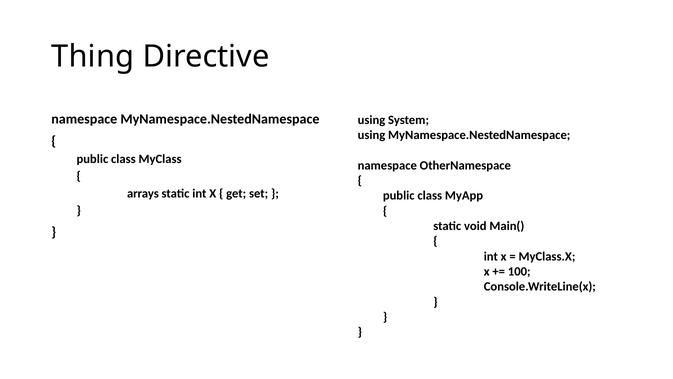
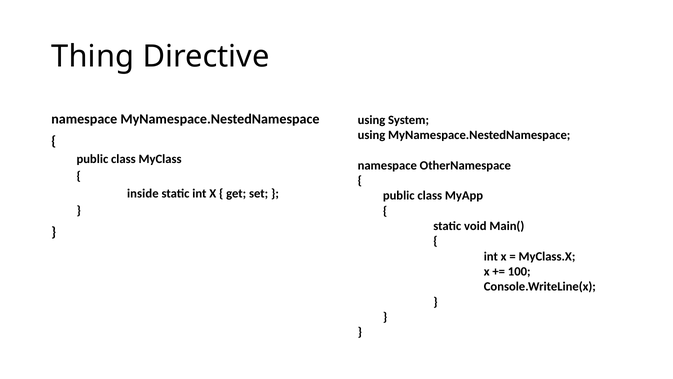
arrays: arrays -> inside (143, 193)
